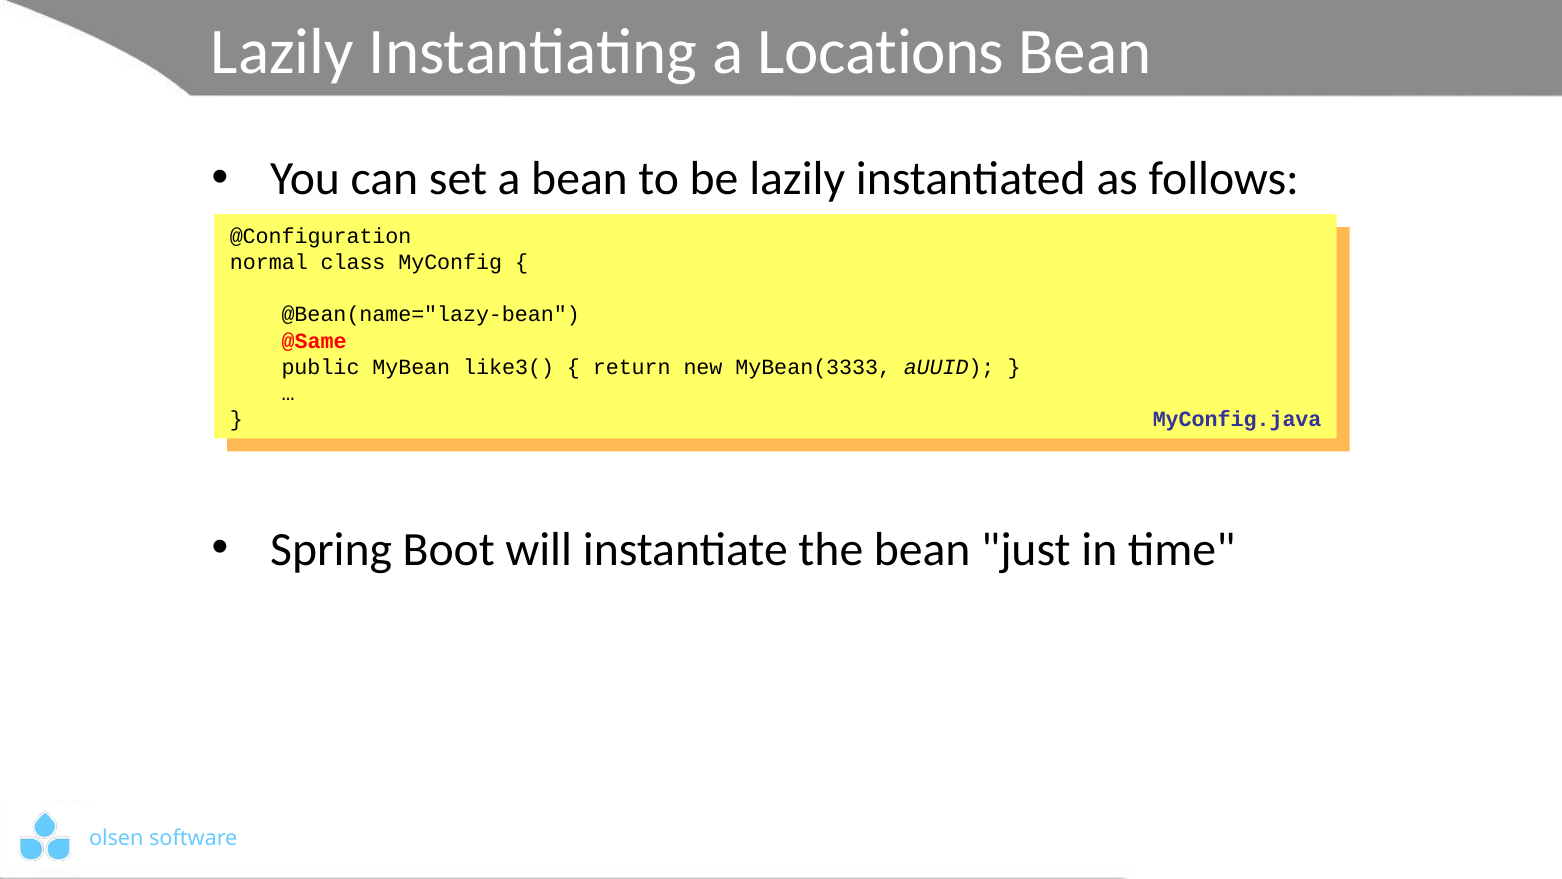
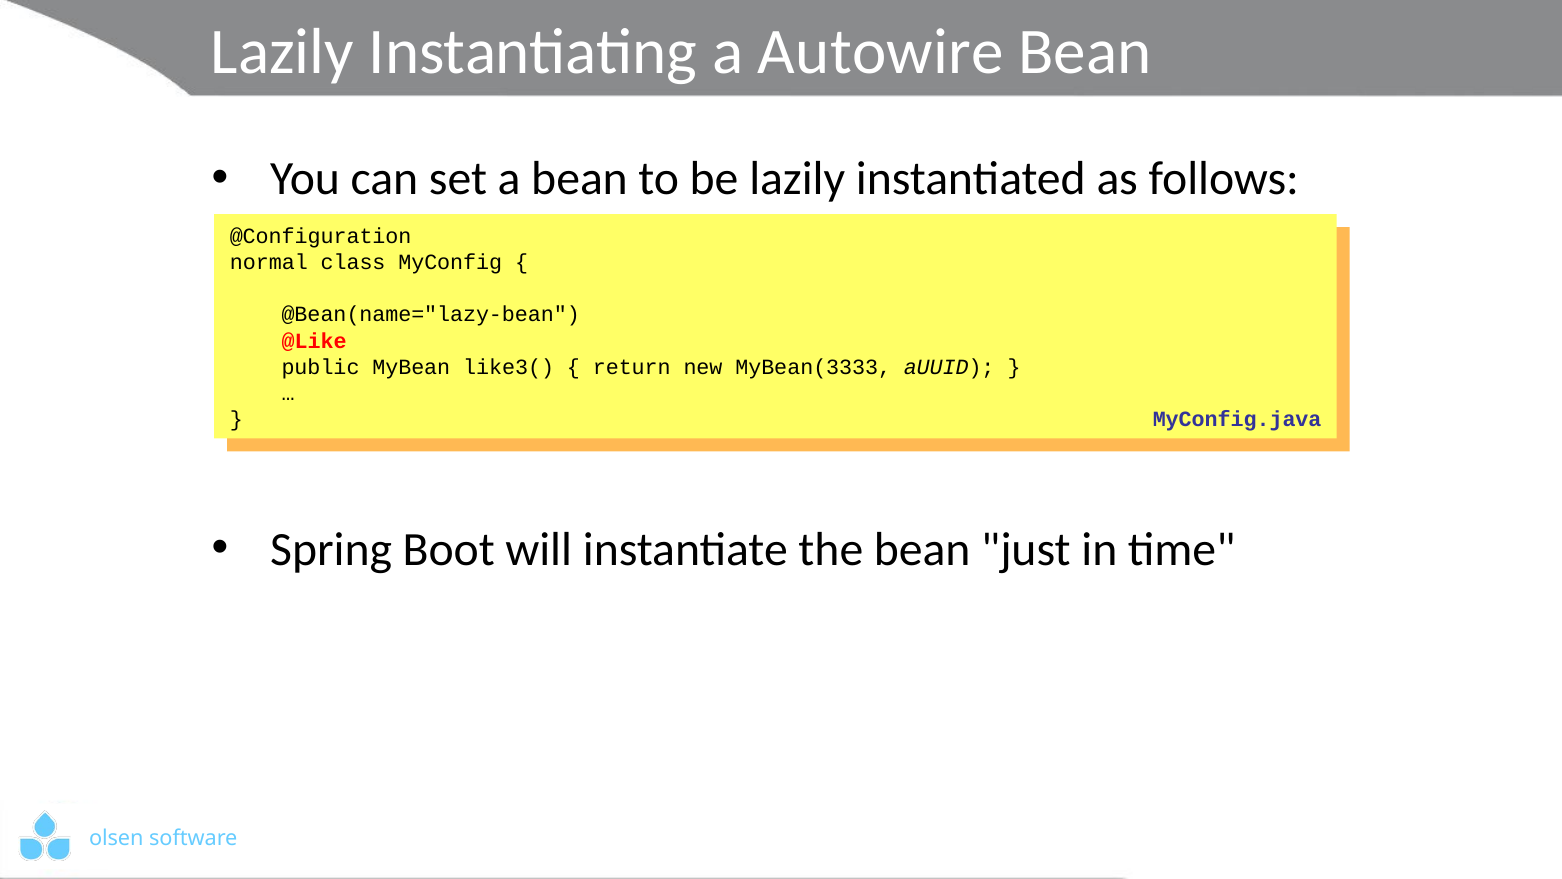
Locations: Locations -> Autowire (881, 52)
@Same: @Same -> @Like (314, 341)
